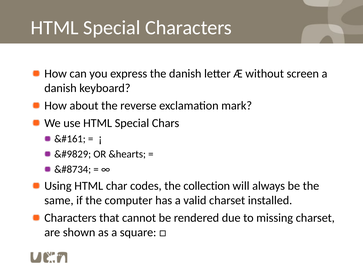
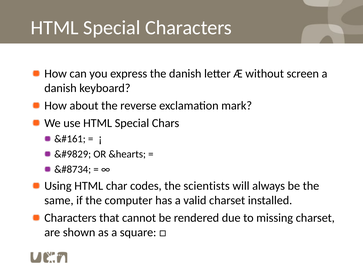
collection: collection -> scientists (207, 185)
